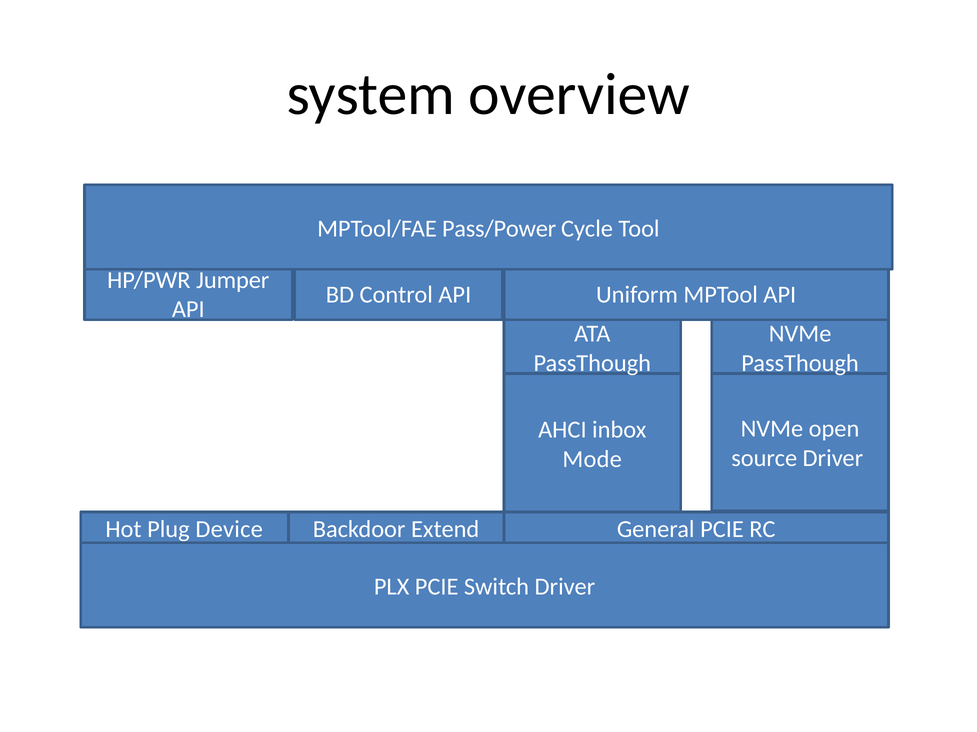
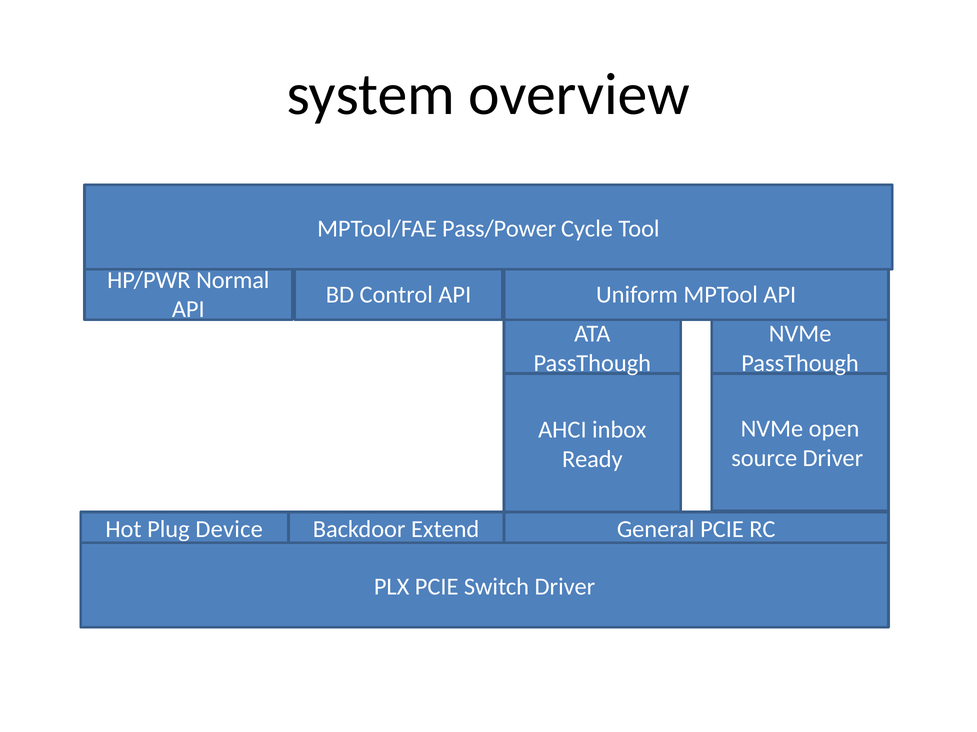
Jumper: Jumper -> Normal (233, 280)
Mode: Mode -> Ready (592, 460)
